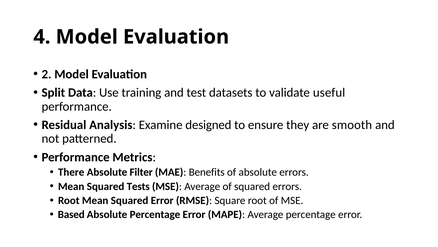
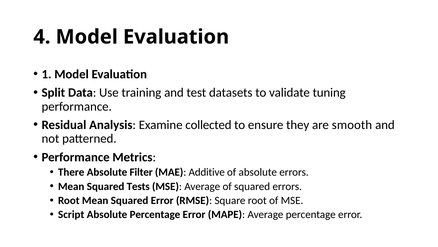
2: 2 -> 1 (47, 74)
useful: useful -> tuning (329, 92)
designed: designed -> collected (208, 125)
Benefits: Benefits -> Additive (207, 172)
Based: Based -> Script (71, 214)
